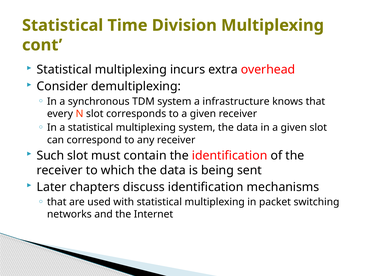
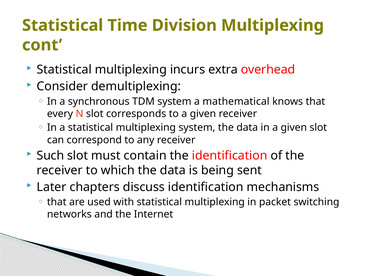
infrastructure: infrastructure -> mathematical (236, 101)
